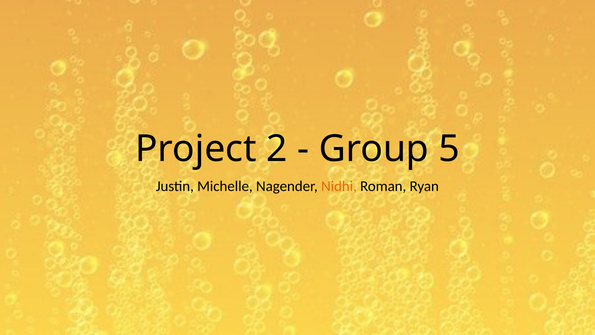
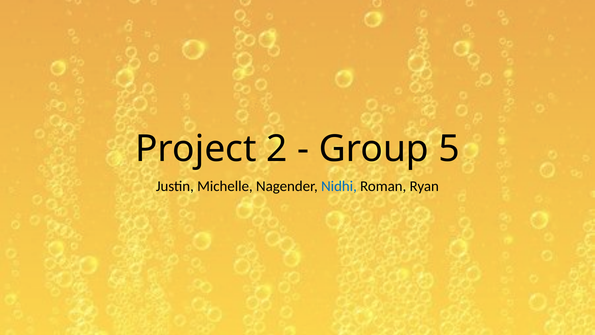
Nidhi colour: orange -> blue (339, 186)
